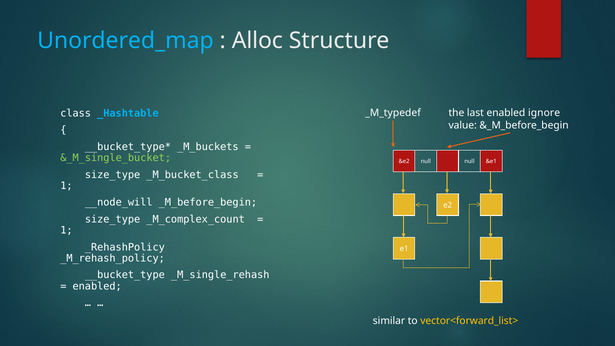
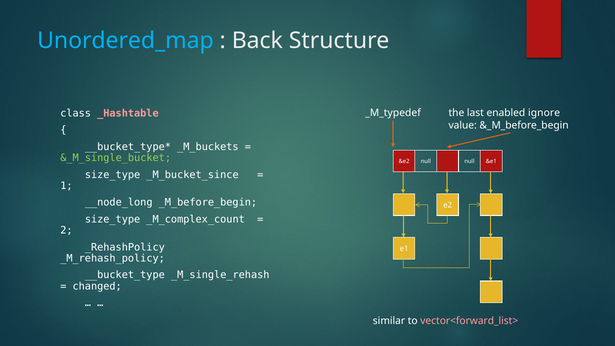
Alloc: Alloc -> Back (257, 41)
_Hashtable colour: light blue -> pink (128, 113)
_M_bucket_class: _M_bucket_class -> _M_bucket_since (193, 175)
__node_will: __node_will -> __node_long (119, 202)
1: 1 -> 2 (66, 230)
enabled: enabled -> changed (97, 286)
vector<forward_list> colour: yellow -> pink (469, 321)
